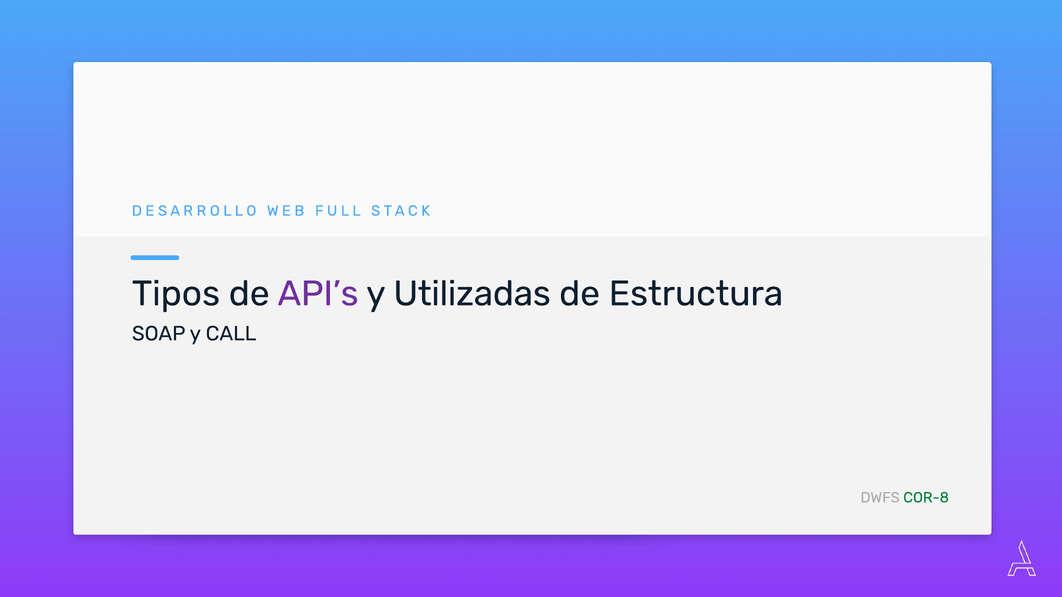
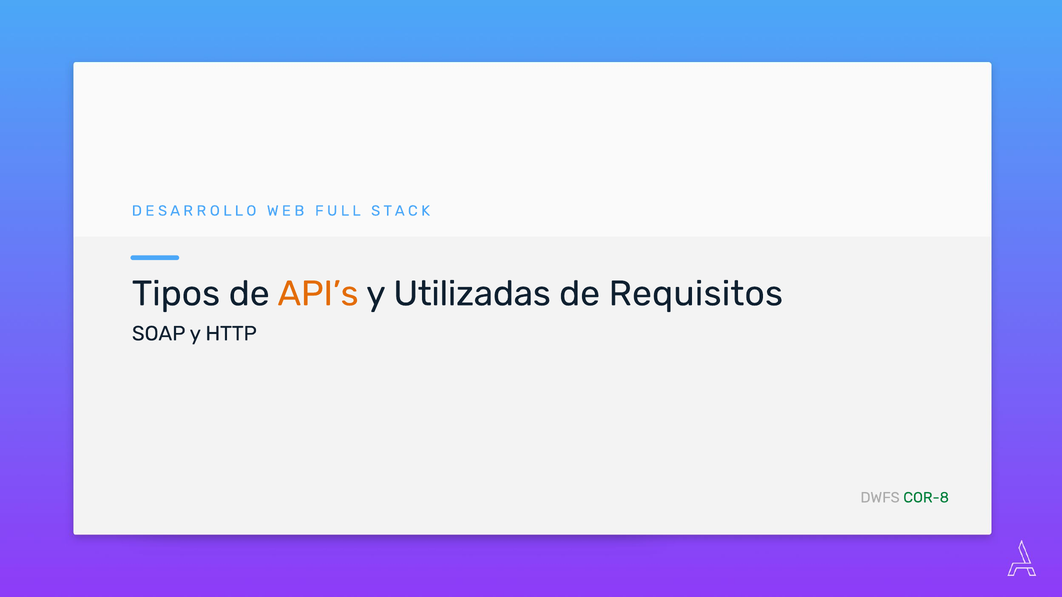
API’s colour: purple -> orange (318, 294)
Estructura: Estructura -> Requisitos (696, 294)
CALL: CALL -> HTTP (231, 334)
